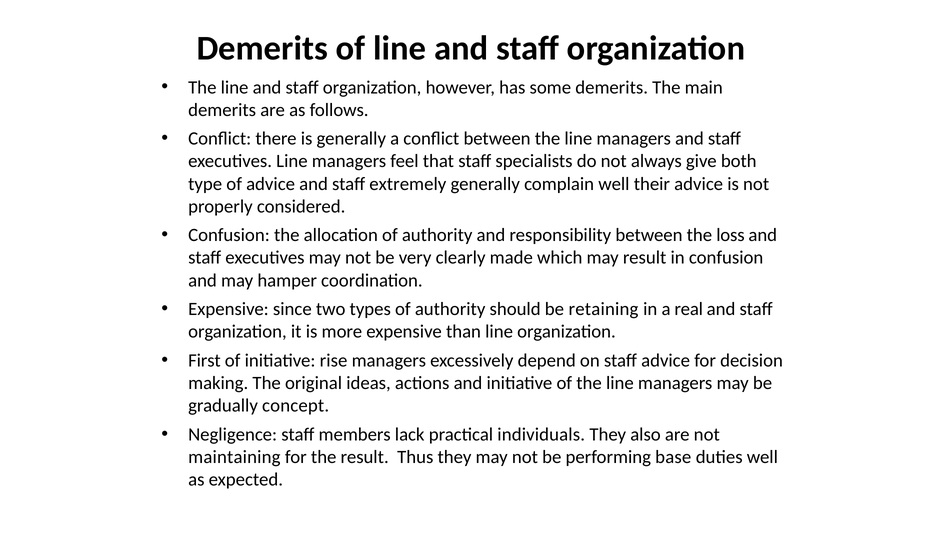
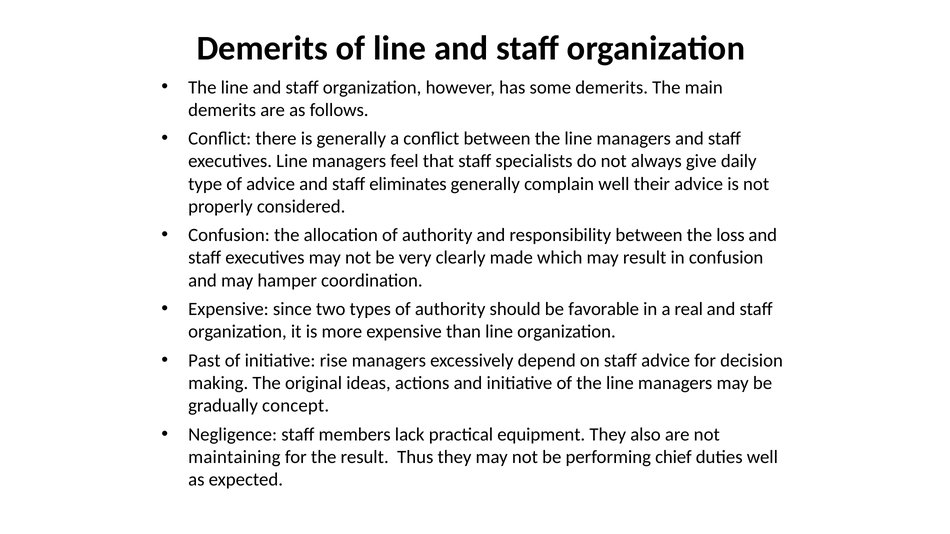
both: both -> daily (739, 161)
extremely: extremely -> eliminates (408, 184)
retaining: retaining -> favorable (604, 309)
First: First -> Past (204, 361)
individuals: individuals -> equipment (541, 435)
base: base -> chief (673, 457)
